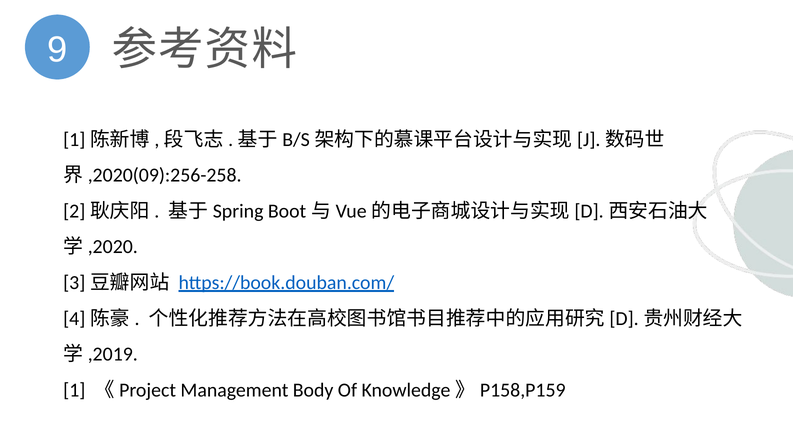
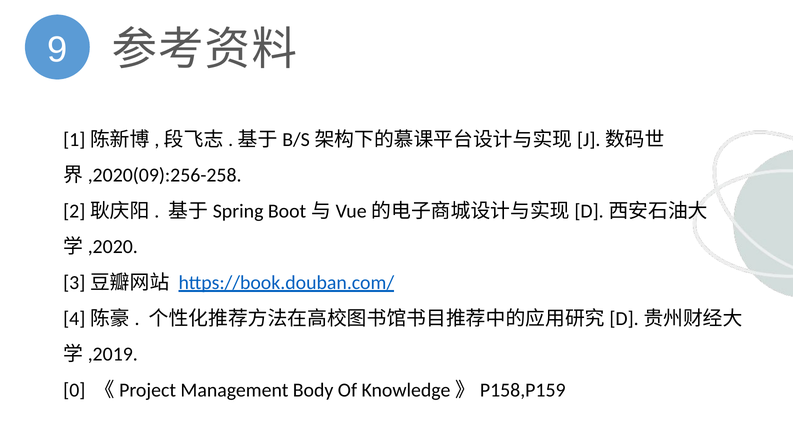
1: 1 -> 0 (74, 390)
